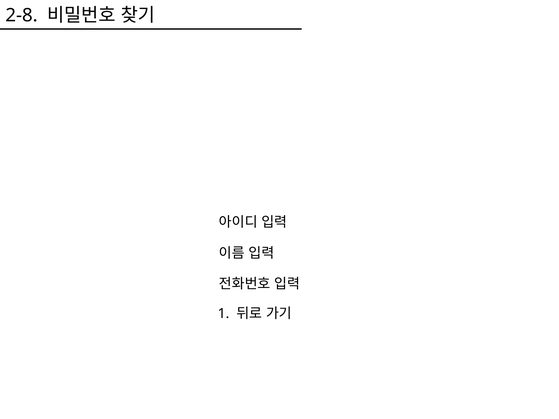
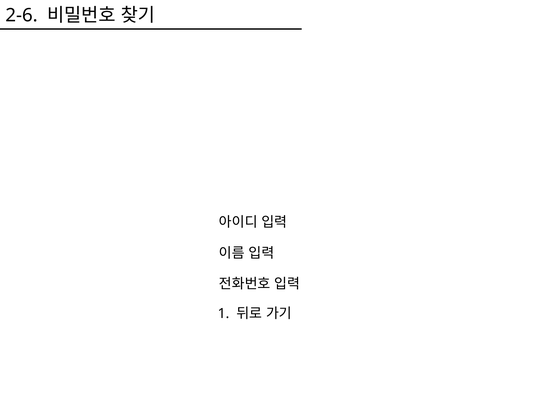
2-8: 2-8 -> 2-6 (22, 15)
